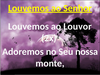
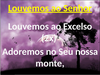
Louvor: Louvor -> Excelso (78, 26)
